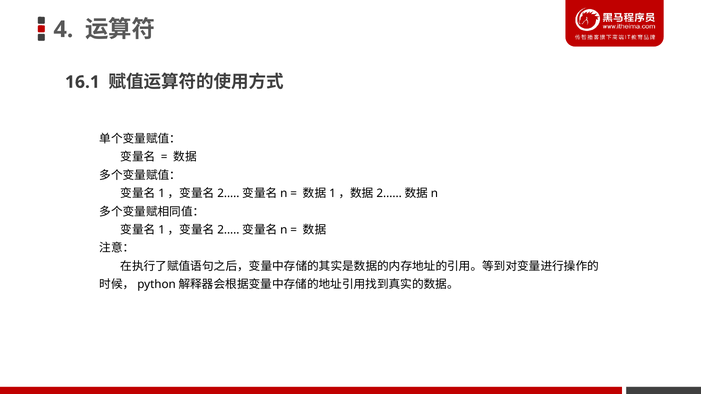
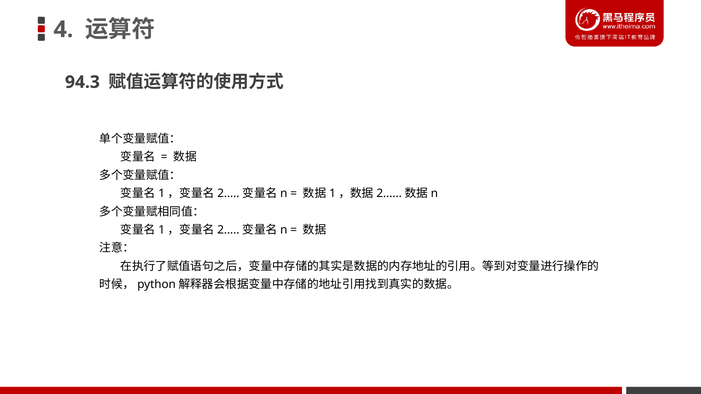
16.1: 16.1 -> 94.3 (82, 82)
